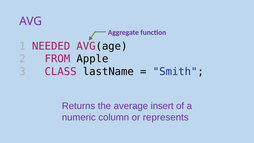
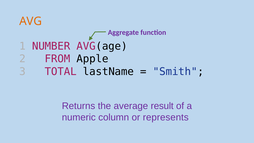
AVG colour: purple -> orange (31, 21)
NEEDED: NEEDED -> NUMBER (51, 46)
CLASS: CLASS -> TOTAL (61, 71)
insert: insert -> result (162, 106)
